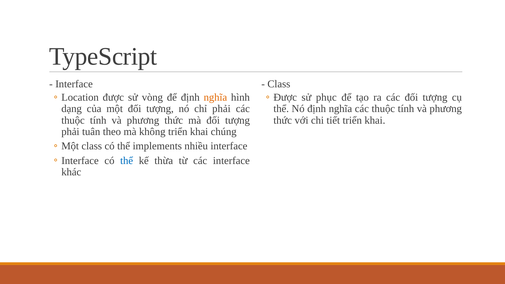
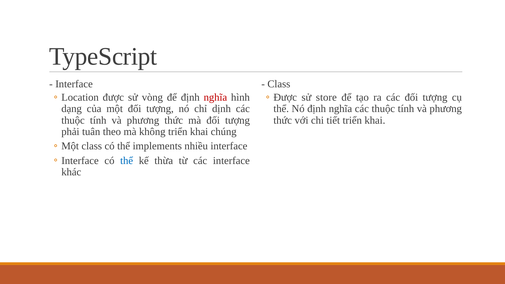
nghĩa colour: orange -> red (215, 97)
phục: phục -> store (326, 97)
chỉ phải: phải -> dịnh (221, 109)
